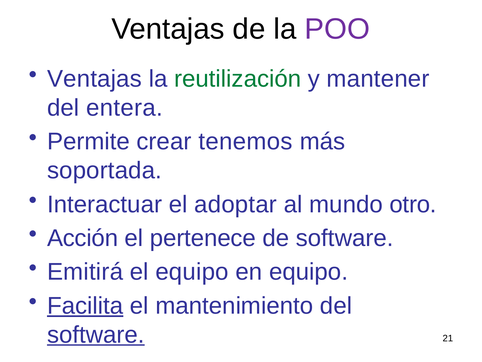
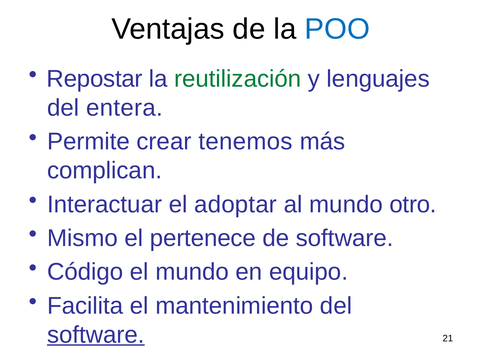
POO colour: purple -> blue (337, 29)
Ventajas: Ventajas -> Repostar (95, 79)
mantener: mantener -> lenguajes (378, 79)
soportada: soportada -> complican (105, 170)
Acción: Acción -> Mismo (82, 238)
Emitirá: Emitirá -> Código (85, 272)
el equipo: equipo -> mundo (192, 272)
Facilita underline: present -> none (85, 305)
